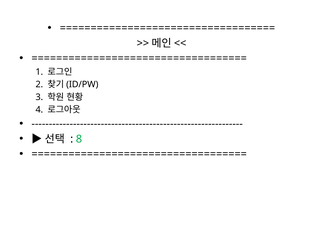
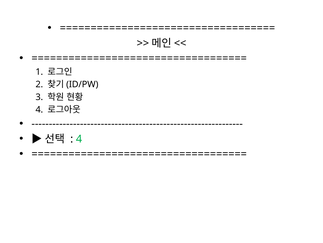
8: 8 -> 4 (79, 139)
